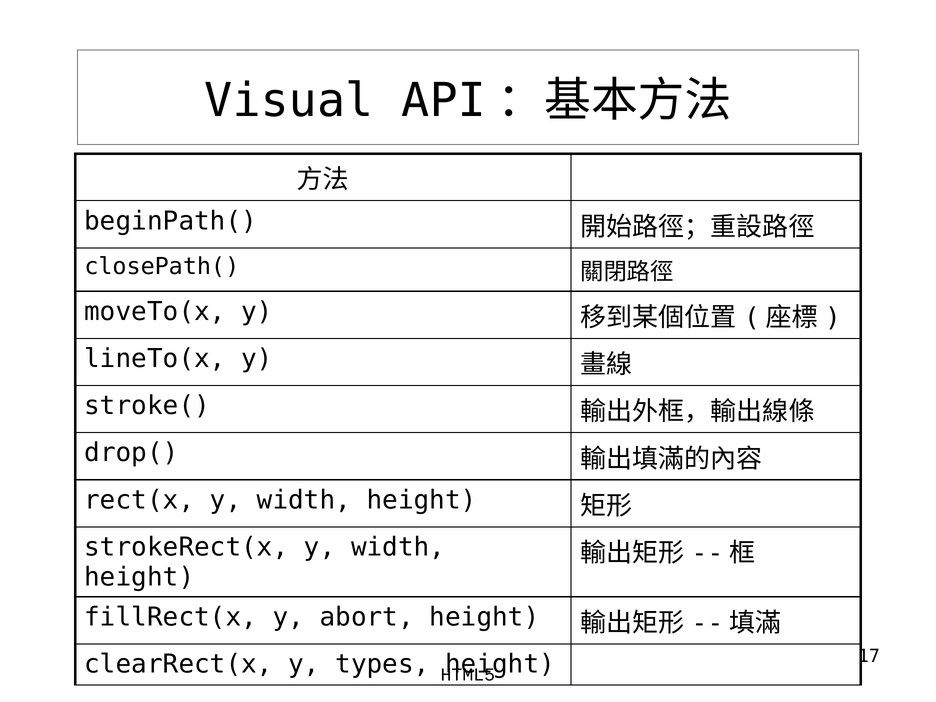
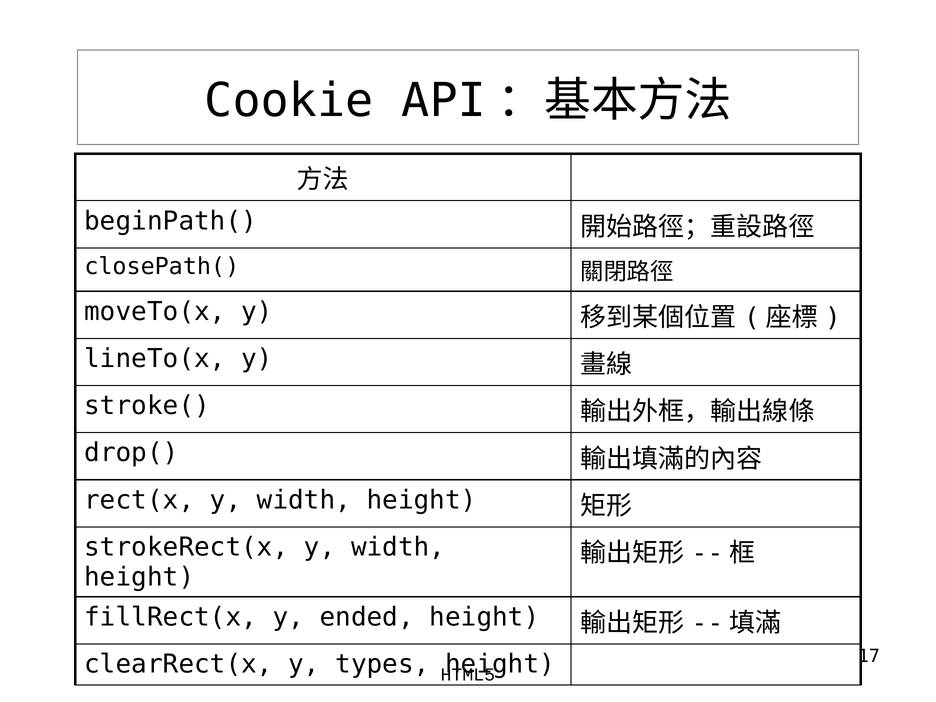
Visual: Visual -> Cookie (289, 101)
abort: abort -> ended (367, 617)
